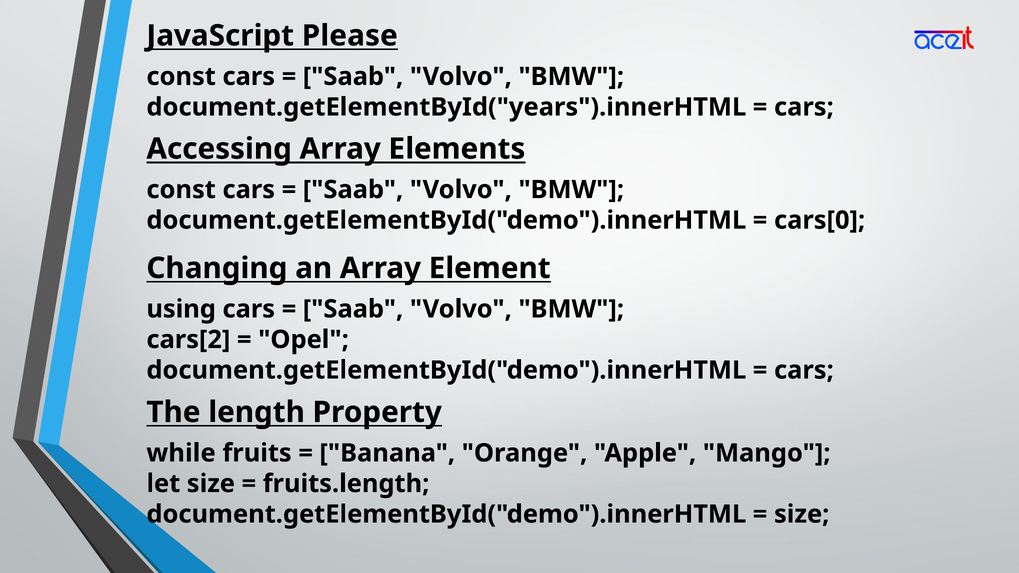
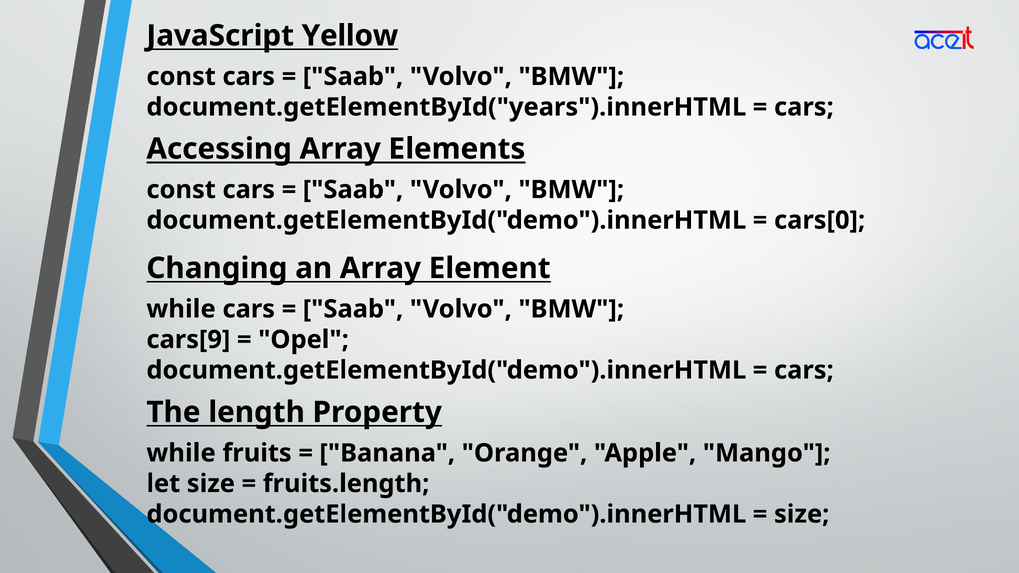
Please: Please -> Yellow (350, 36)
using: using -> while (181, 309)
cars[2: cars[2 -> cars[9 (188, 340)
